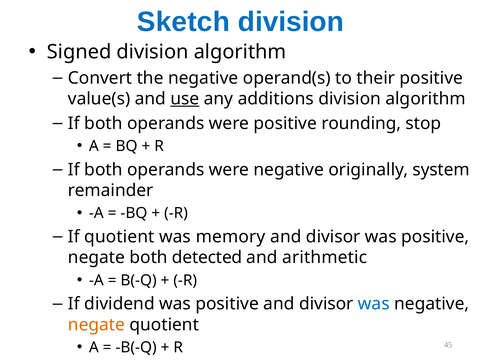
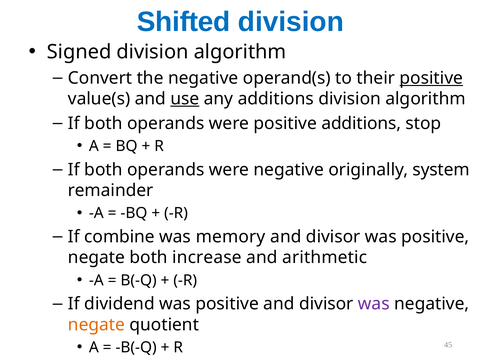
Sketch: Sketch -> Shifted (184, 22)
positive underline: none -> present (431, 78)
positive rounding: rounding -> additions (361, 123)
If quotient: quotient -> combine (120, 237)
detected: detected -> increase (207, 257)
was colour: blue -> purple (374, 304)
